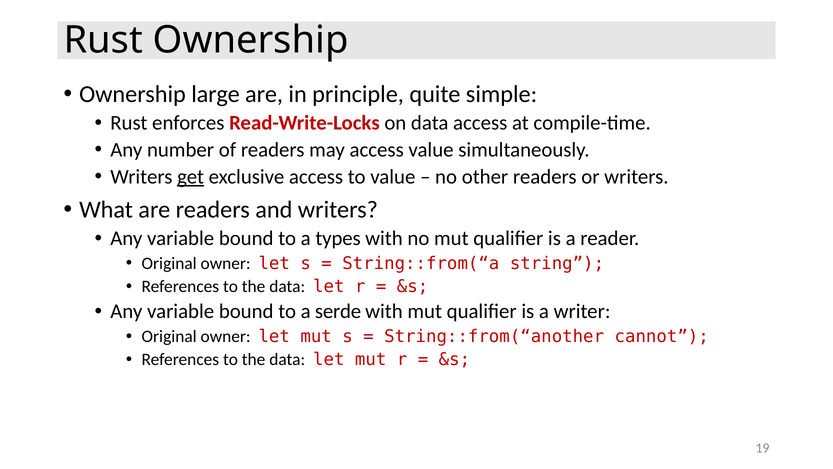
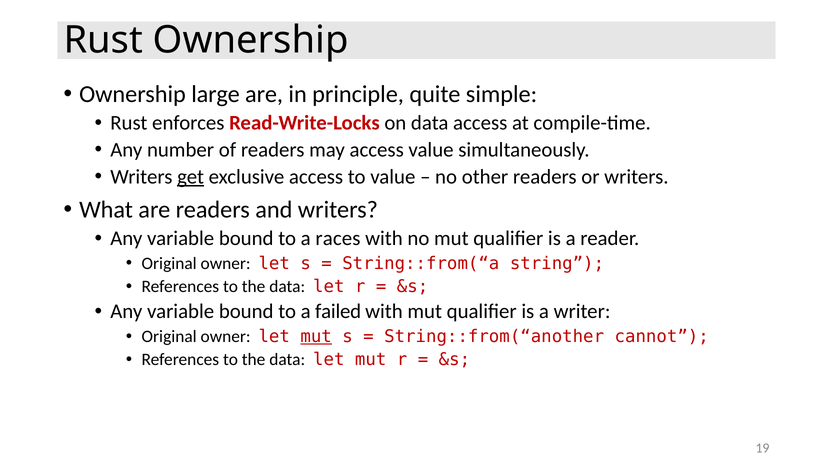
types: types -> races (338, 238)
serde: serde -> failed (338, 311)
mut underline: none -> present (316, 336)
